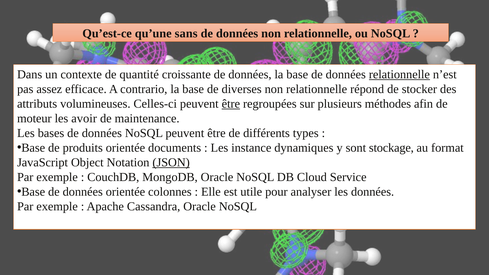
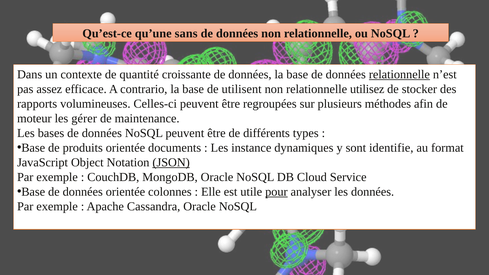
diverses: diverses -> utilisent (242, 89)
répond: répond -> utilisez (367, 89)
attributs: attributs -> rapports (37, 104)
être underline: present -> none (231, 104)
avoir: avoir -> gérer (84, 118)
stockage: stockage -> identifie (391, 148)
pour underline: none -> present (276, 192)
